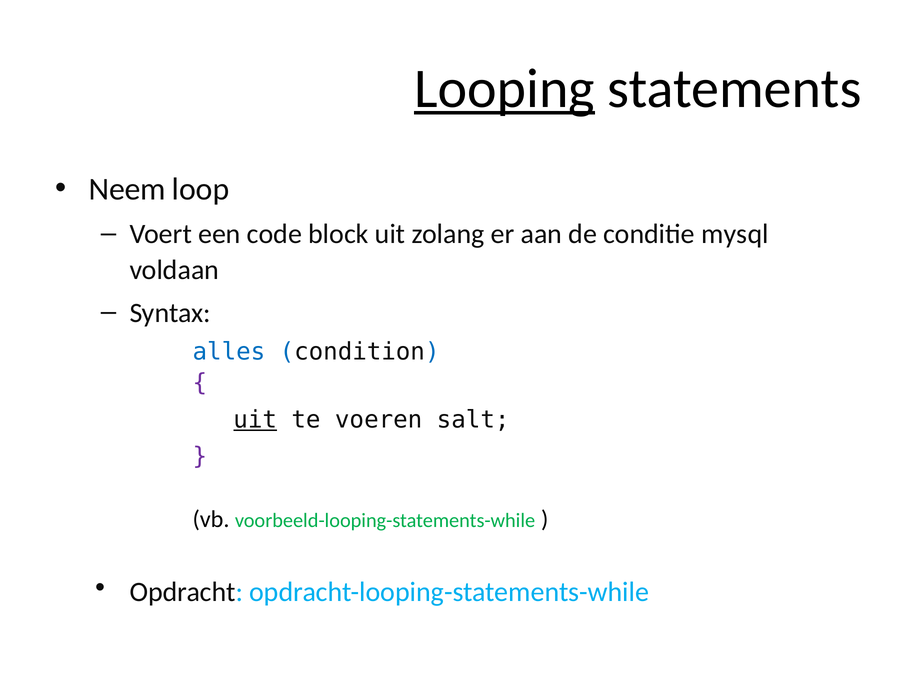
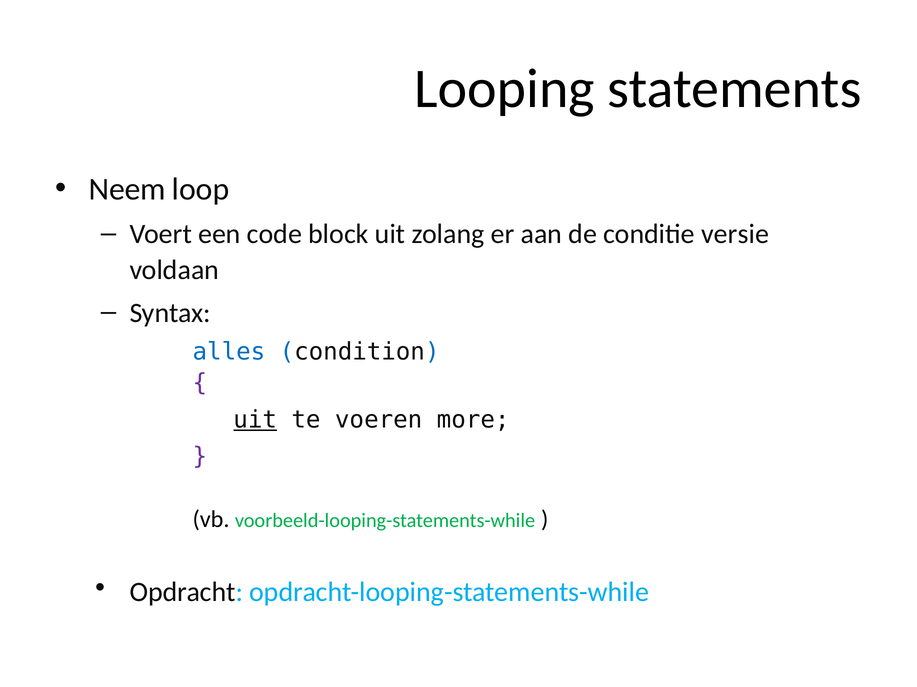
Looping underline: present -> none (504, 89)
mysql: mysql -> versie (735, 234)
salt: salt -> more (473, 420)
